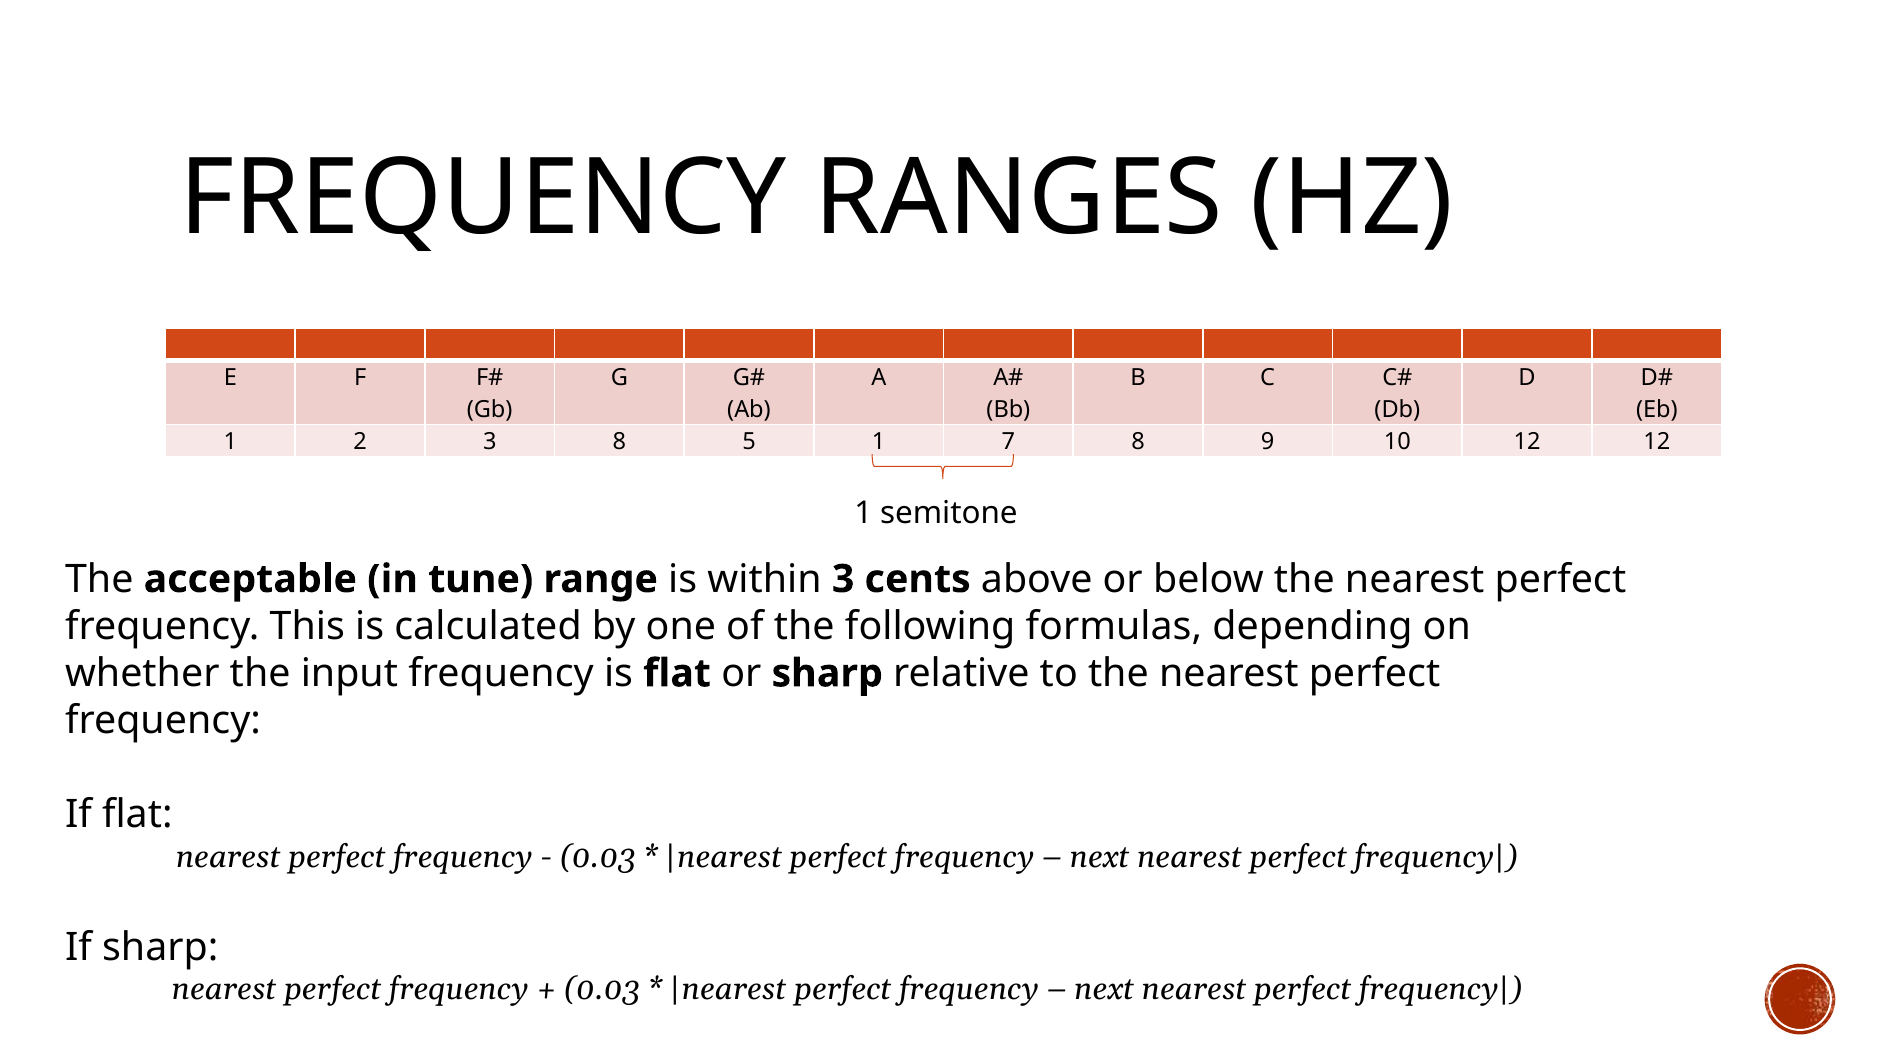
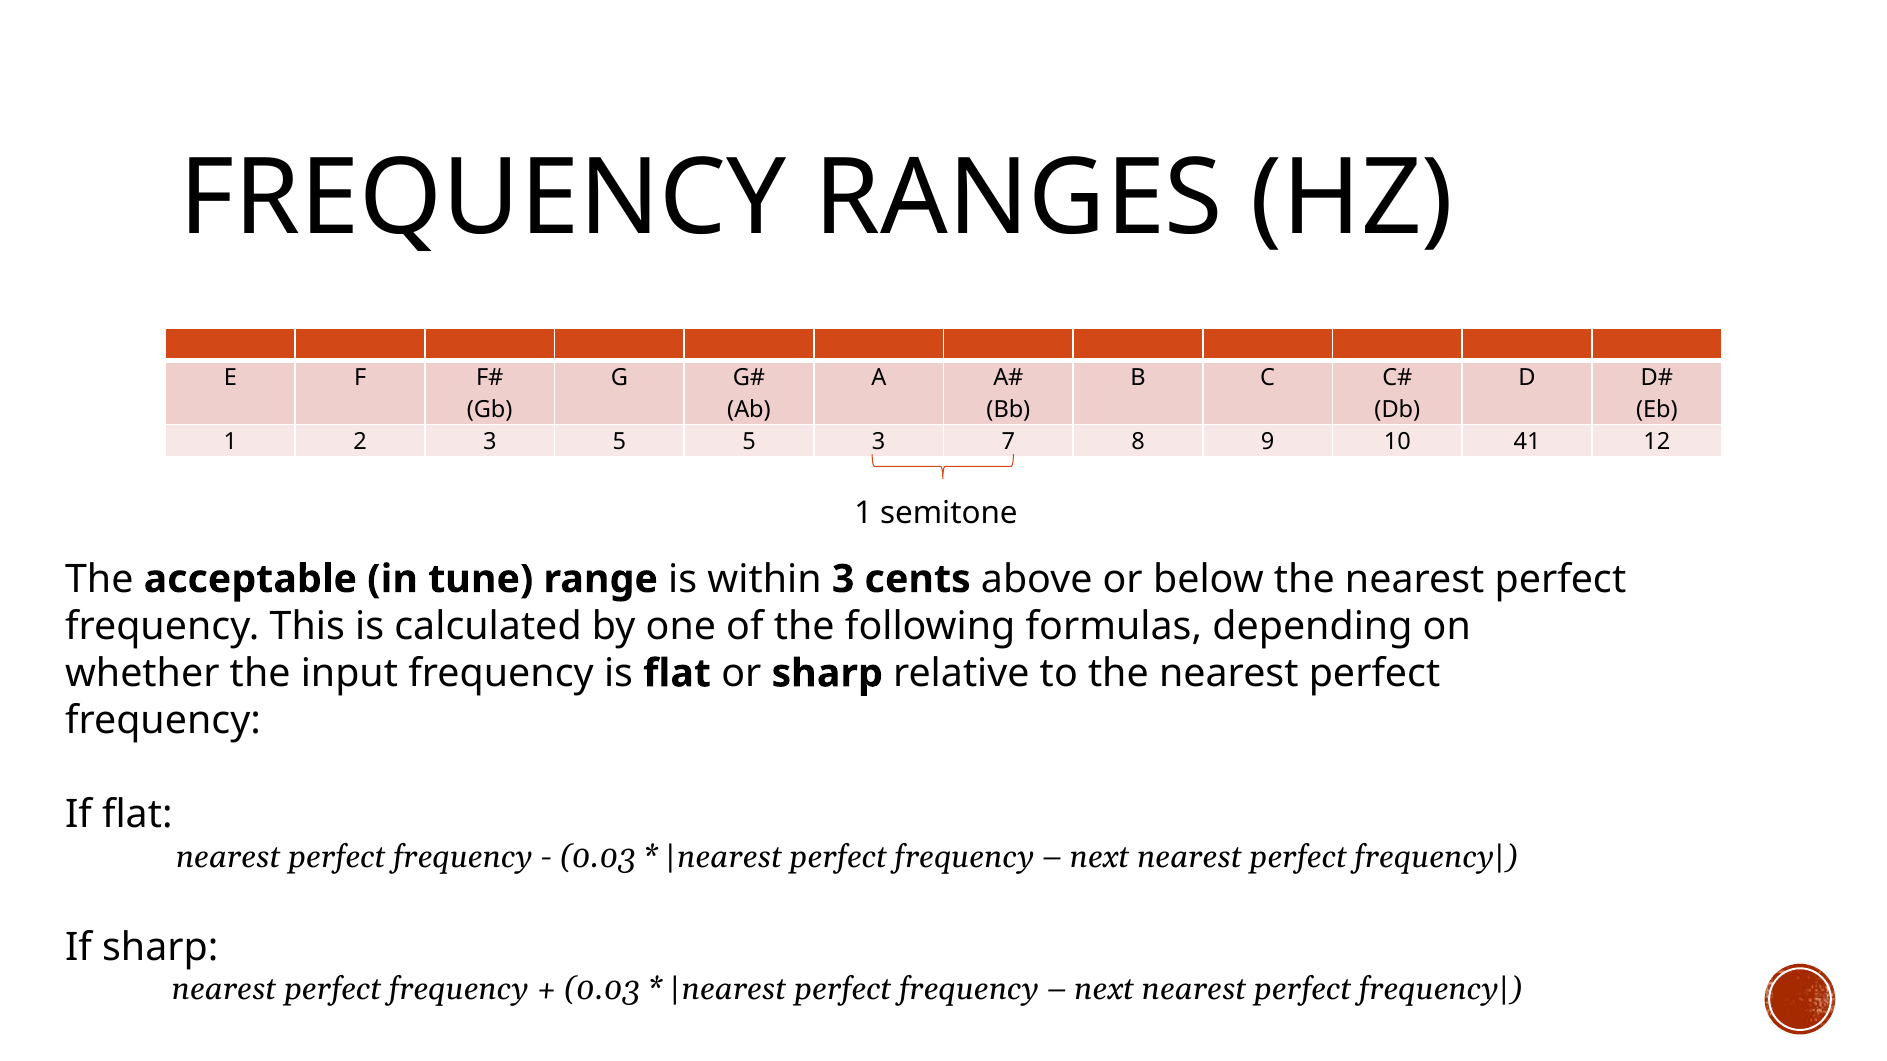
3 8: 8 -> 5 (619, 442)
5 1: 1 -> 3 (879, 442)
10 12: 12 -> 41 (1527, 442)
